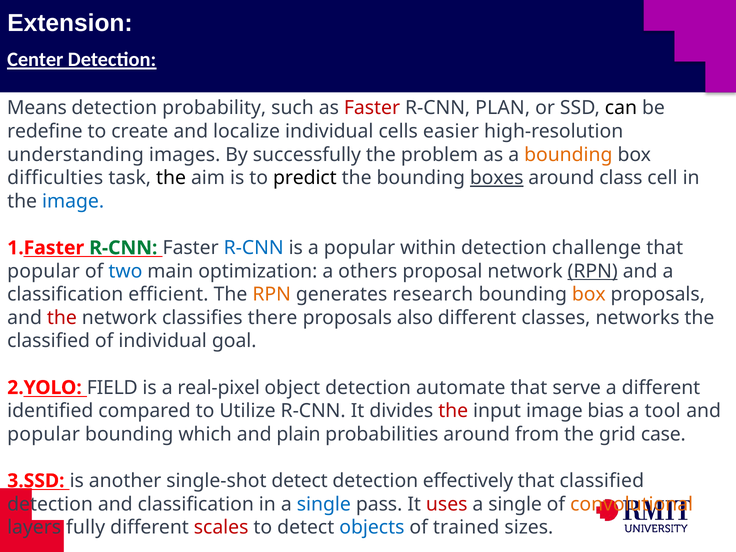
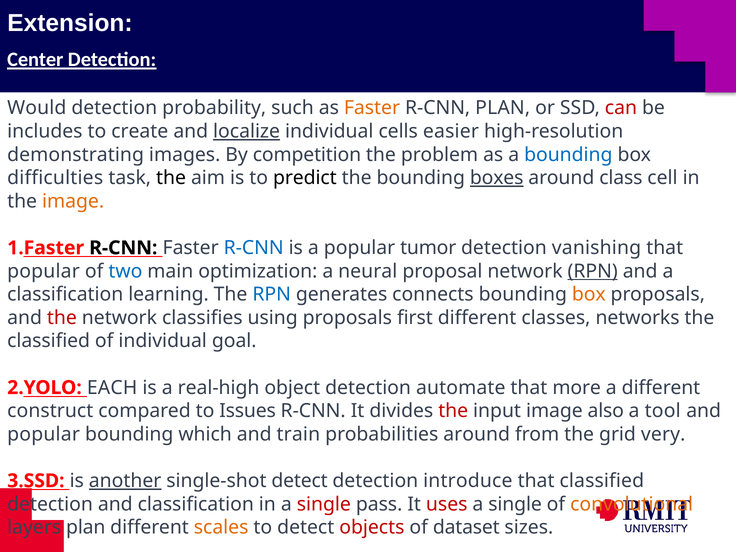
Means: Means -> Would (37, 108)
Faster colour: red -> orange (372, 108)
can colour: black -> red (621, 108)
redefine: redefine -> includes (45, 131)
localize underline: none -> present (247, 131)
understanding: understanding -> demonstrating (76, 155)
successfully: successfully -> competition (307, 155)
bounding colour: orange -> blue (568, 155)
image colour: blue -> orange (73, 201)
R-CNN colour: green -> black (123, 248)
within: within -> tumor (428, 248)
challenge: challenge -> vanishing (596, 248)
others: others -> neural (368, 271)
efficient: efficient -> learning (169, 294)
RPN colour: orange -> blue (272, 294)
research: research -> connects (433, 294)
there: there -> using (273, 318)
also: also -> first (415, 318)
FIELD: FIELD -> EACH (112, 388)
real-pixel: real-pixel -> real-high (219, 388)
serve: serve -> more (577, 388)
identified: identified -> construct (50, 411)
Utilize: Utilize -> Issues (248, 411)
bias: bias -> also (606, 411)
plain: plain -> train (298, 434)
case: case -> very (663, 434)
another underline: none -> present (125, 481)
effectively: effectively -> introduce (468, 481)
single colour: blue -> red (324, 504)
layers fully: fully -> plan (86, 527)
scales colour: red -> orange (221, 527)
objects colour: blue -> red (372, 527)
trained: trained -> dataset (466, 527)
